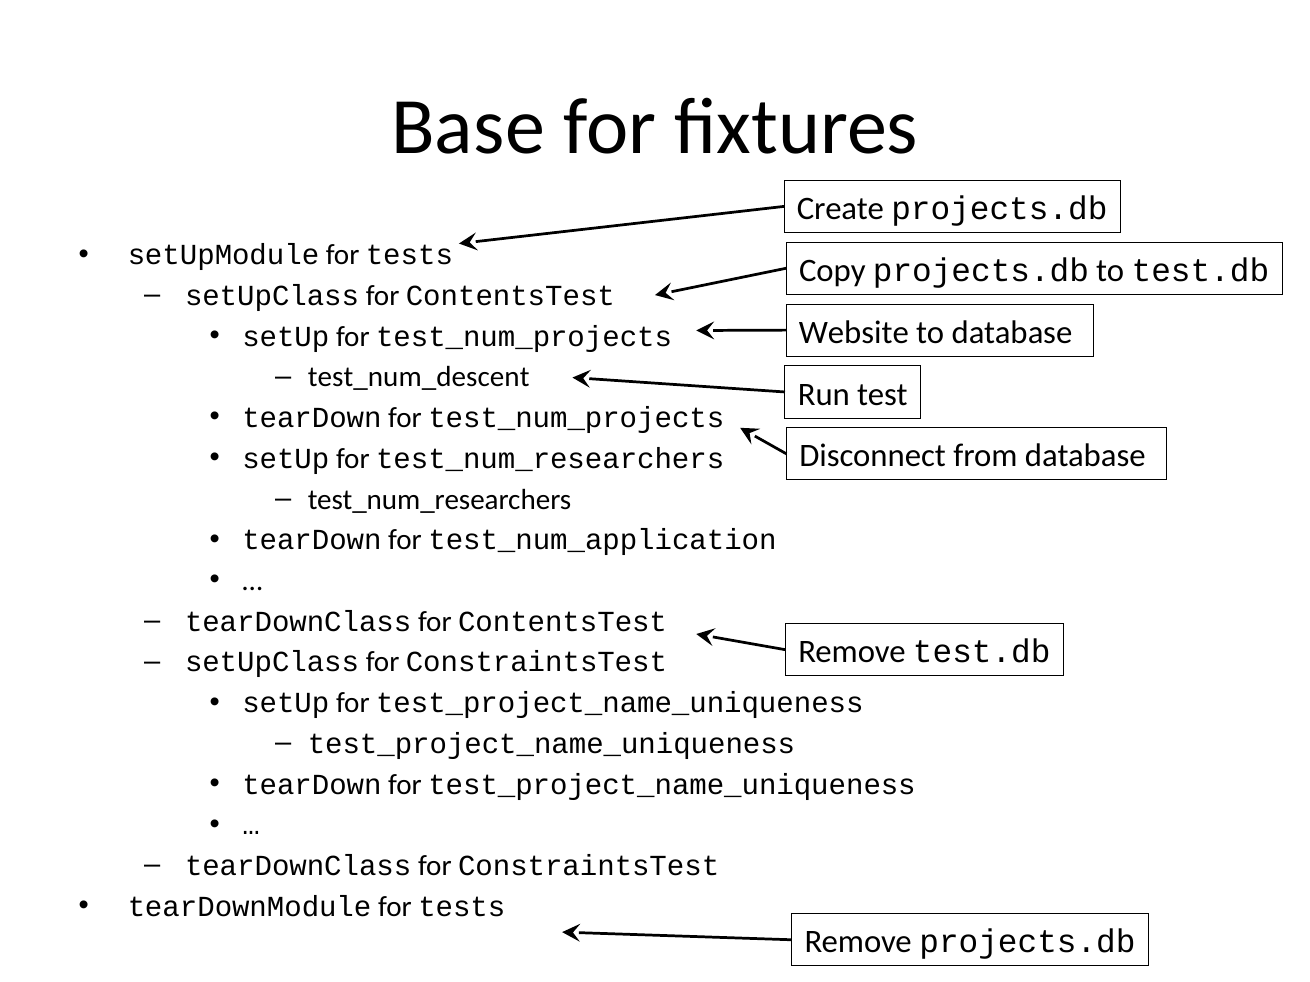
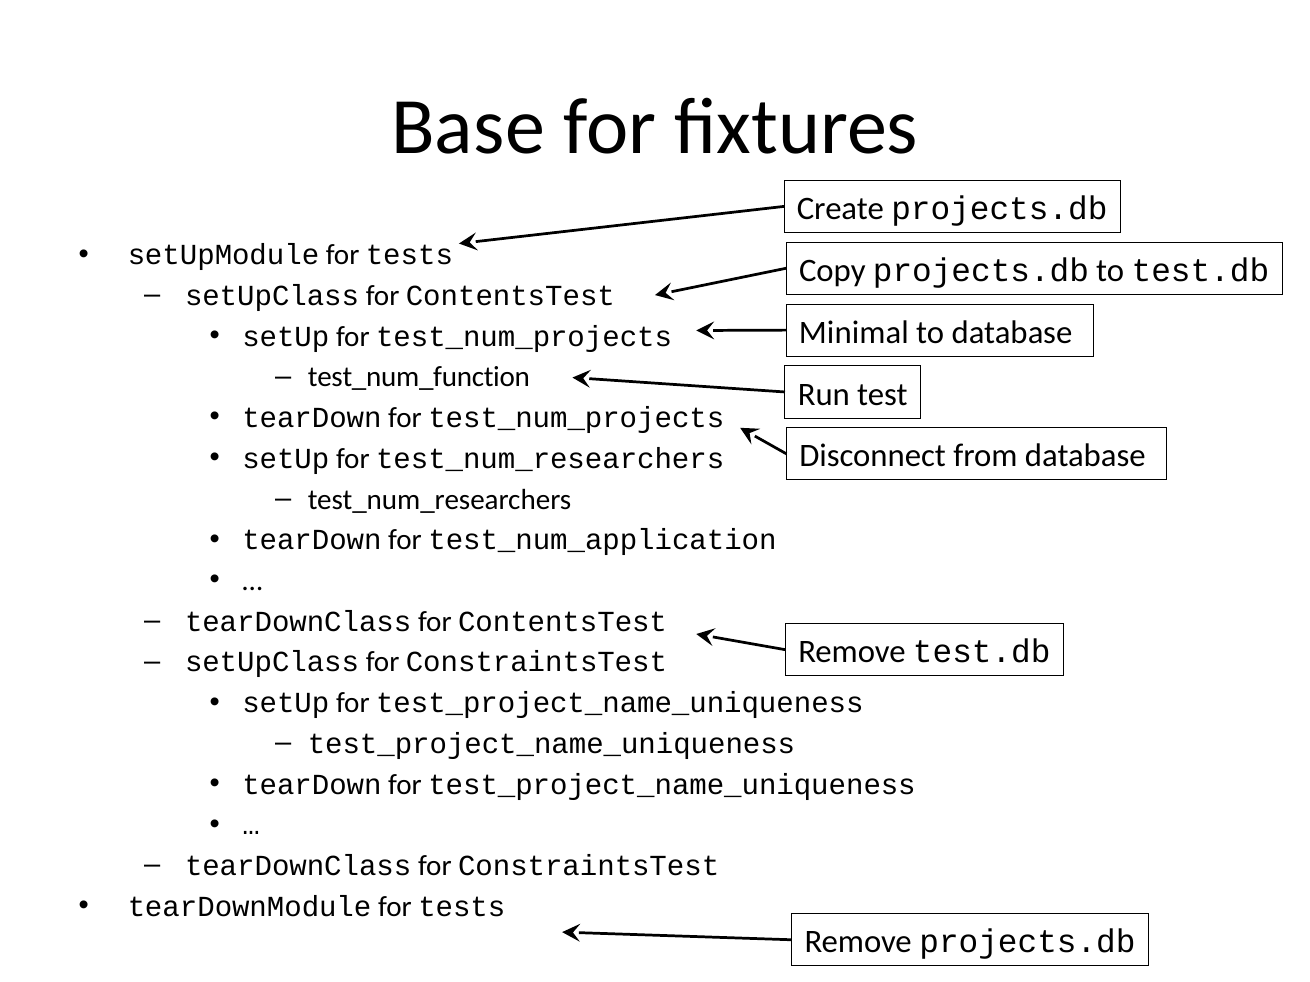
Website: Website -> Minimal (854, 333)
test_num_descent: test_num_descent -> test_num_function (419, 378)
